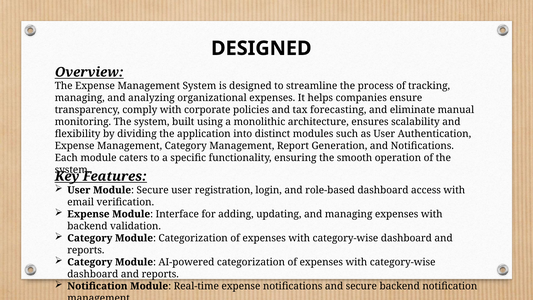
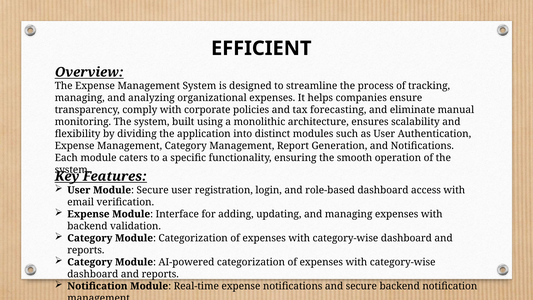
DESIGNED: DESIGNED -> EFFICIENT (261, 48)
